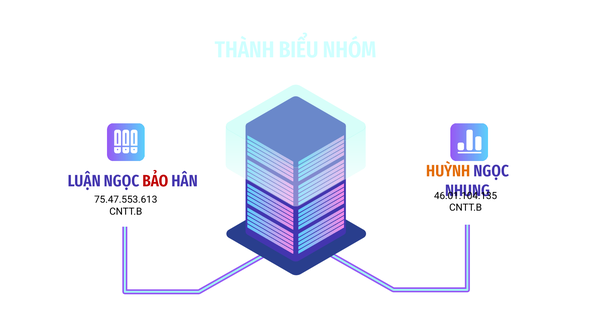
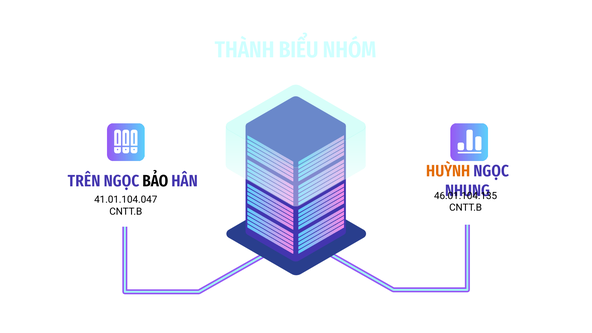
LUẬN: LUẬN -> TRÊN (84, 181)
BẢO colour: red -> black (155, 181)
75.47.553.613: 75.47.553.613 -> 41.01.104.047 (126, 200)
